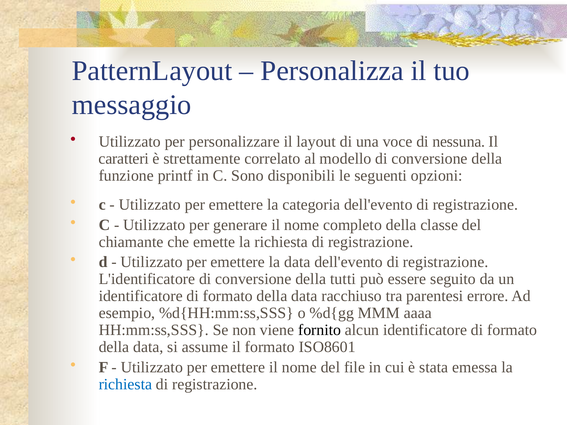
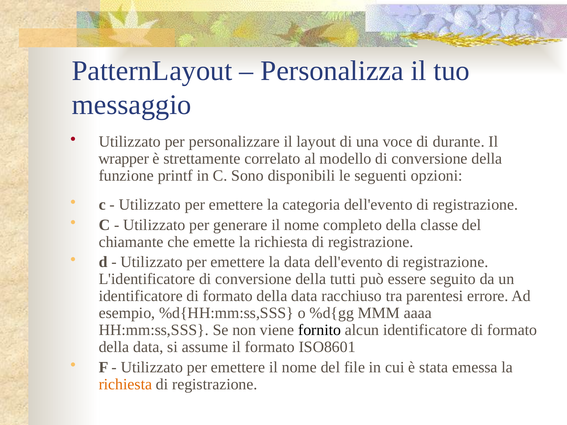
nessuna: nessuna -> durante (459, 142)
caratteri: caratteri -> wrapper (124, 159)
richiesta colour: blue -> orange (125, 384)
